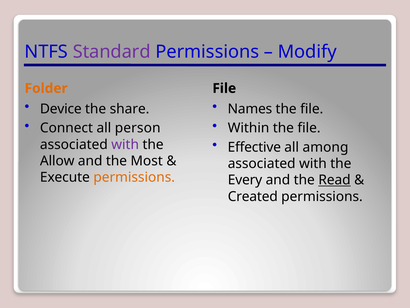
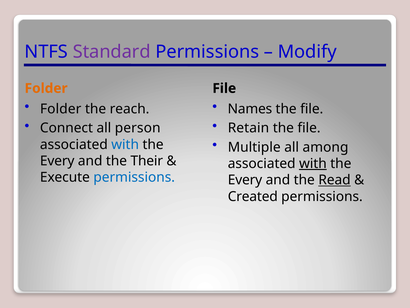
Device: Device -> Folder (61, 109)
share: share -> reach (130, 109)
Within: Within -> Retain (248, 128)
Effective: Effective -> Multiple (254, 147)
with colour: purple -> blue (125, 144)
Allow: Allow -> Every (57, 161)
Most: Most -> Their (147, 161)
with underline: none -> present (313, 163)
permissions colour: orange -> blue (134, 177)
